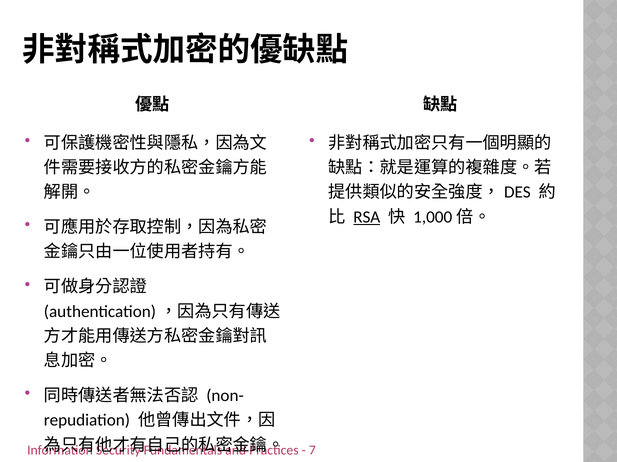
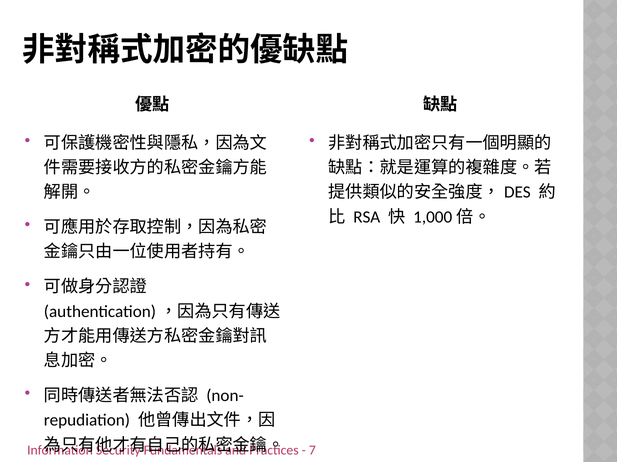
RSA underline: present -> none (367, 217)
